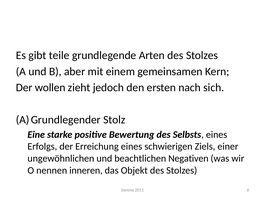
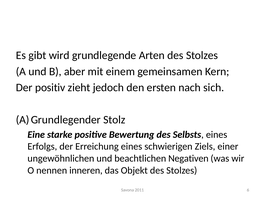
teile: teile -> wird (59, 55)
wollen: wollen -> positiv (50, 87)
